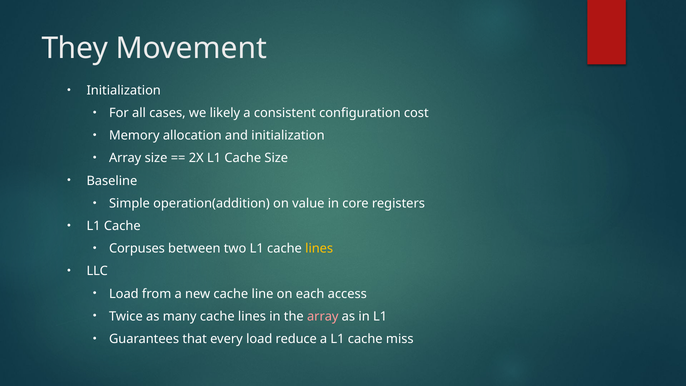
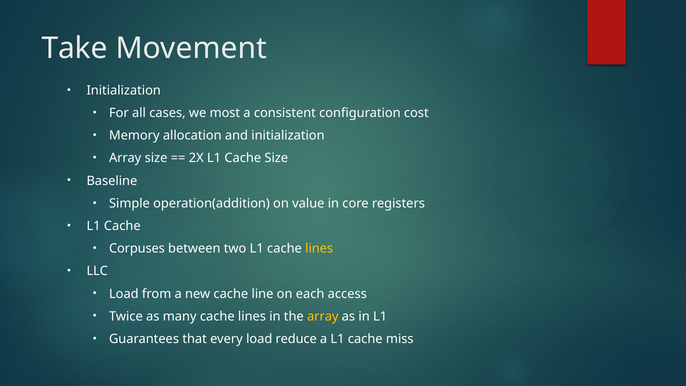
They: They -> Take (75, 48)
likely: likely -> most (225, 113)
array colour: pink -> yellow (323, 316)
